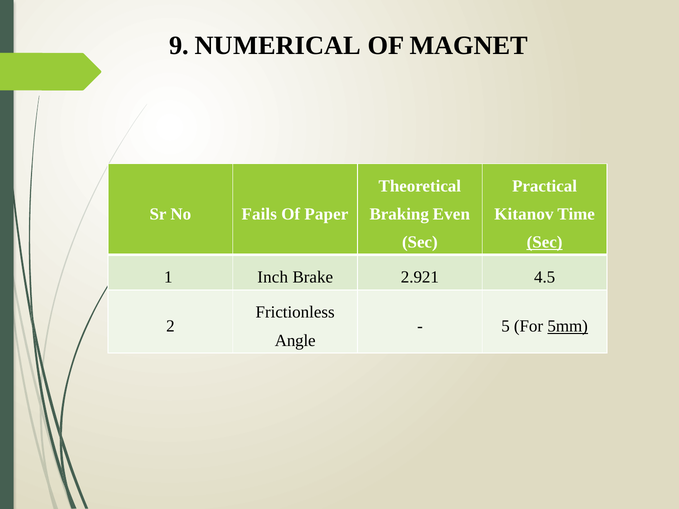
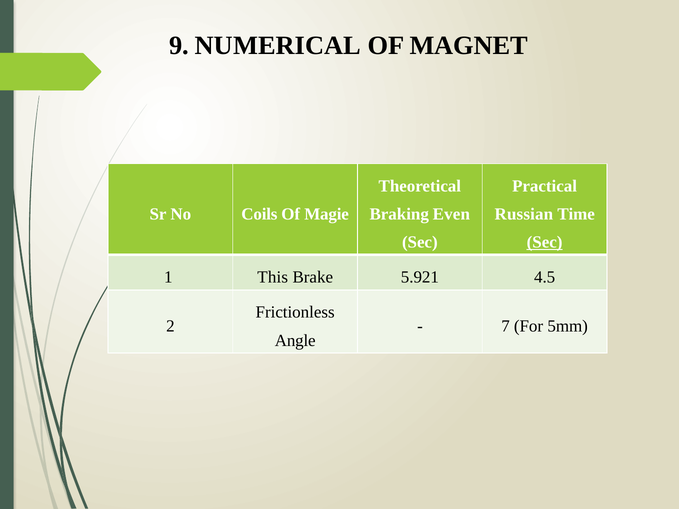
Fails: Fails -> Coils (259, 214)
Paper: Paper -> Magie (327, 214)
Kitanov: Kitanov -> Russian (524, 214)
Inch: Inch -> This (273, 277)
2.921: 2.921 -> 5.921 (420, 277)
5: 5 -> 7 (506, 326)
5mm underline: present -> none (568, 326)
